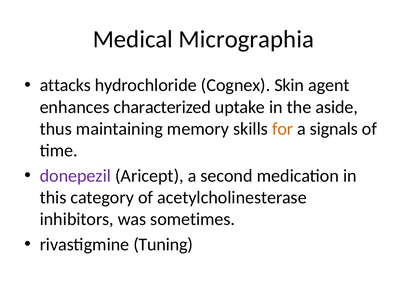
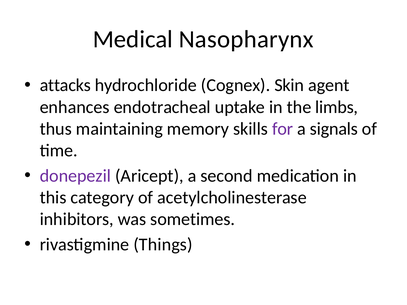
Micrographia: Micrographia -> Nasopharynx (246, 39)
characterized: characterized -> endotracheal (162, 107)
aside: aside -> limbs (337, 107)
for colour: orange -> purple (283, 129)
Tuning: Tuning -> Things (163, 245)
